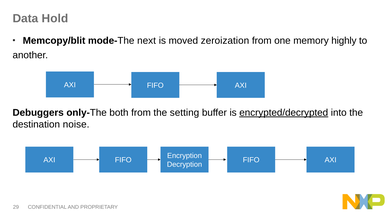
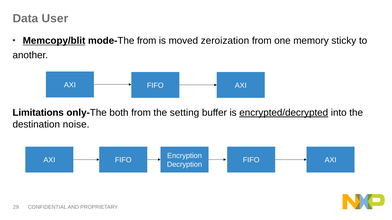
Hold: Hold -> User (55, 18)
Memcopy/blit underline: none -> present (54, 41)
mode-The next: next -> from (147, 41)
highly: highly -> sticky (344, 41)
Debuggers: Debuggers -> Limitations (38, 113)
